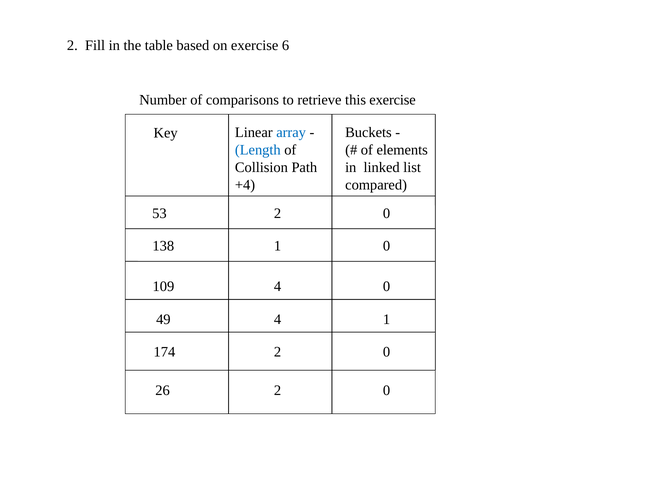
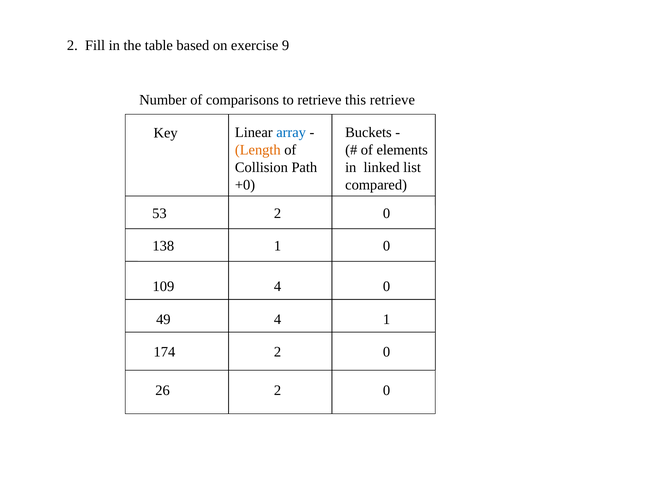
6: 6 -> 9 (286, 46)
this exercise: exercise -> retrieve (392, 100)
Length colour: blue -> orange (258, 150)
+4: +4 -> +0 (245, 185)
